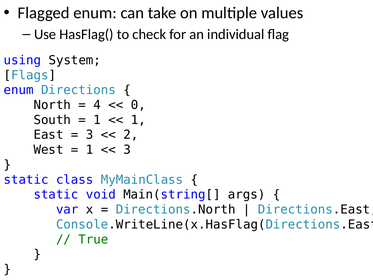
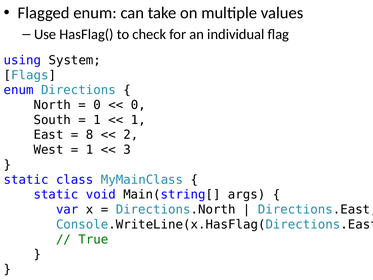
4: 4 -> 0 (97, 105)
3: 3 -> 8 (90, 135)
